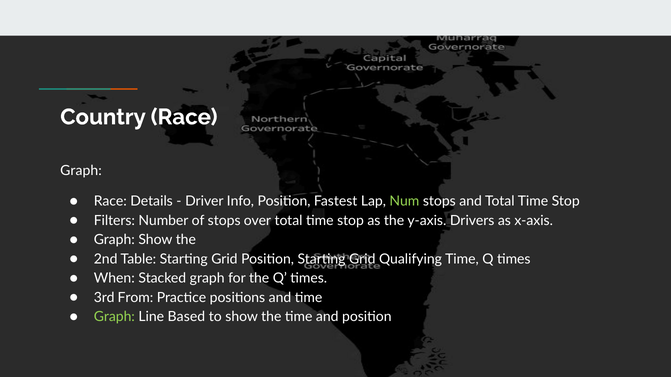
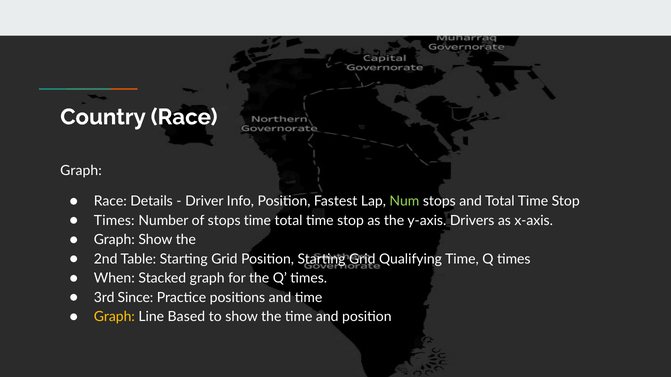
Filters: Filters -> Times (114, 221)
stops over: over -> time (257, 221)
From: From -> Since (135, 298)
Graph colour: light green -> yellow (114, 317)
